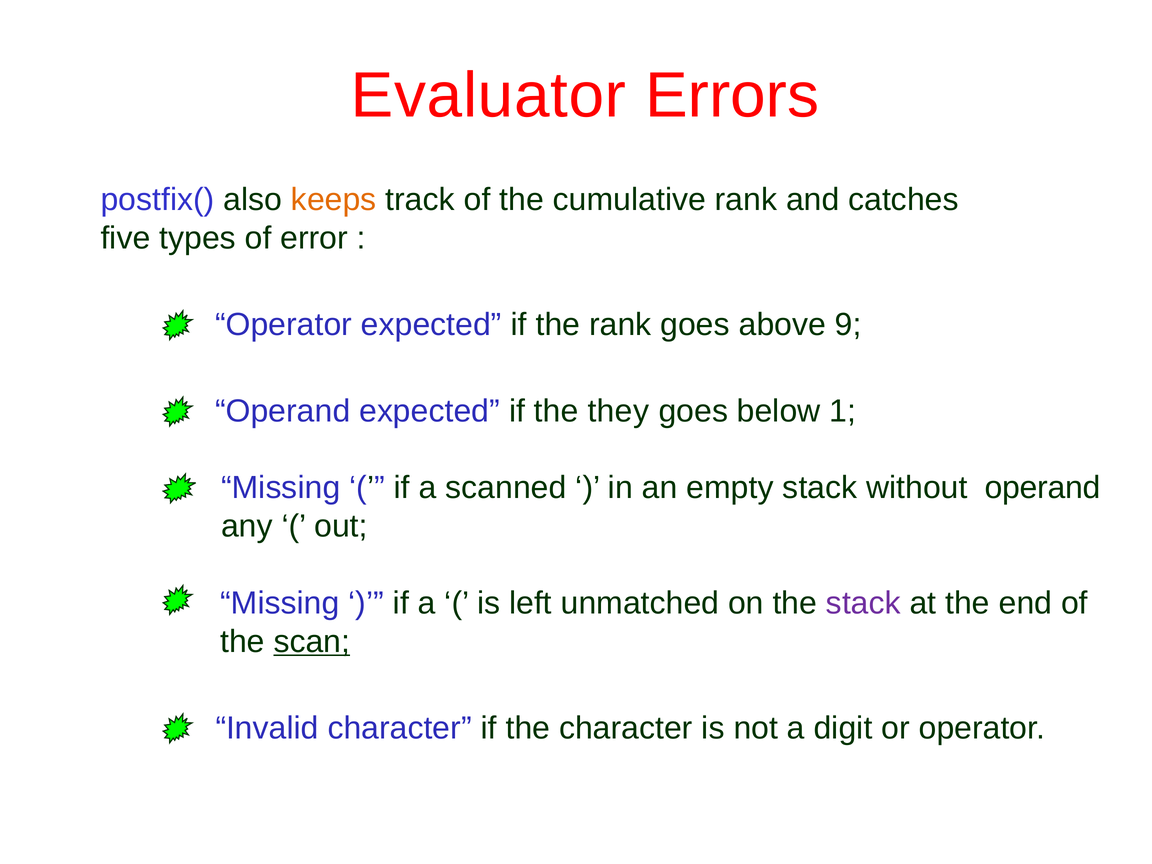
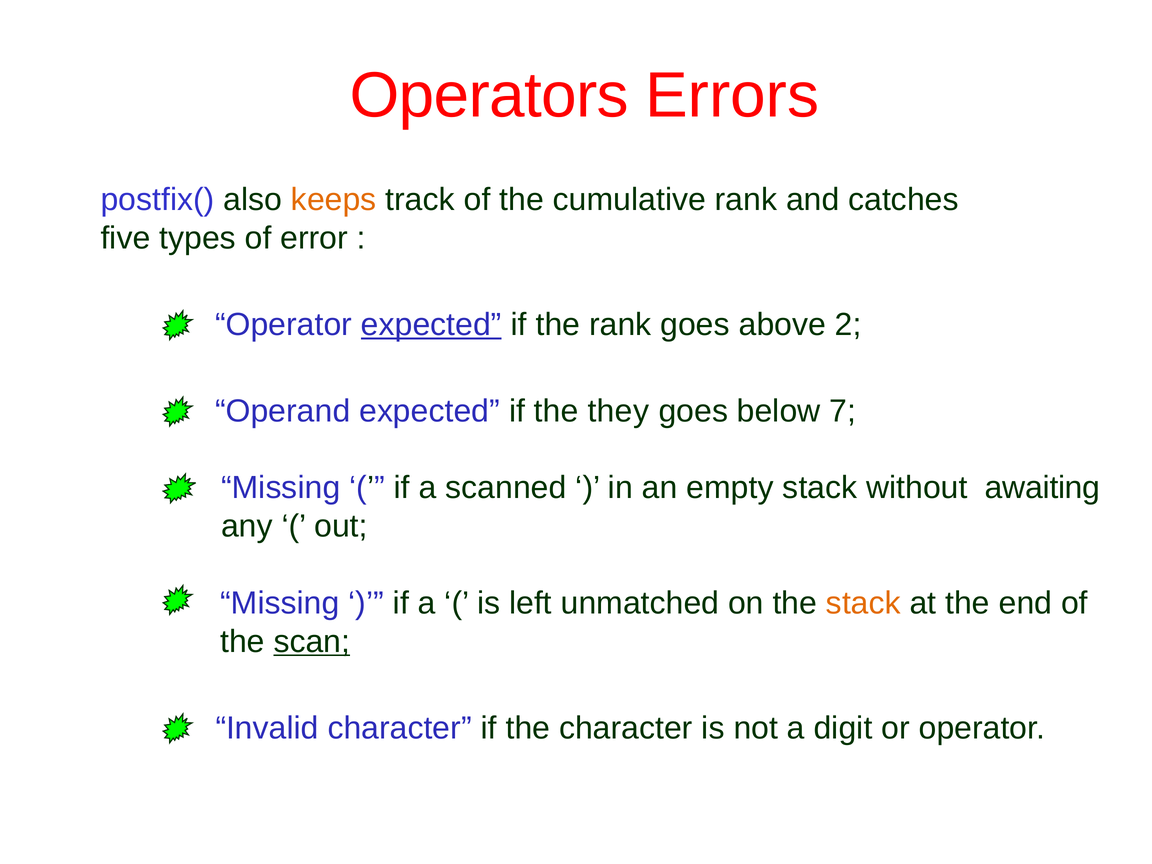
Evaluator: Evaluator -> Operators (489, 96)
expected underline: none -> present (431, 325)
9: 9 -> 2 (848, 325)
1: 1 -> 7 (843, 411)
without operand: operand -> awaiting (1043, 488)
stack colour: purple -> orange (863, 603)
